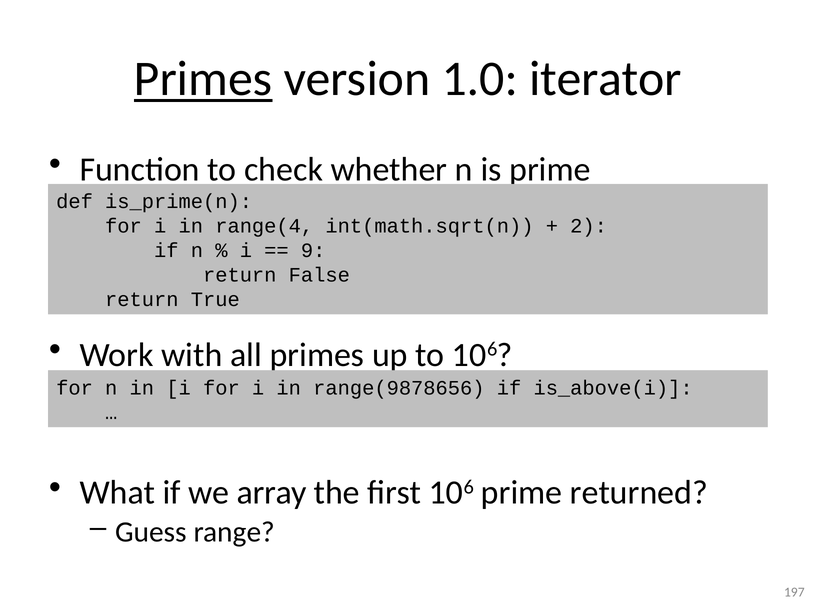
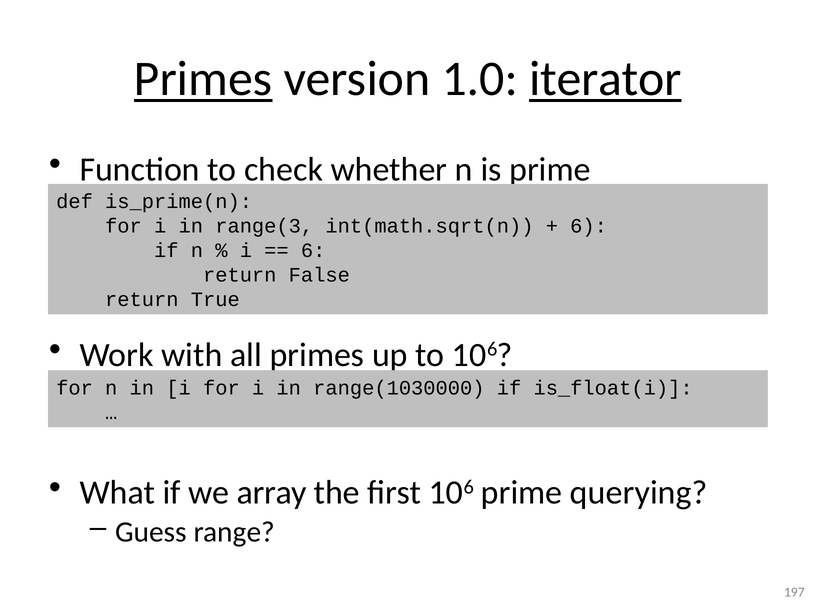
iterator underline: none -> present (605, 79)
range(4: range(4 -> range(3 (264, 226)
2: 2 -> 6 (589, 226)
9: 9 -> 6 (313, 251)
range(9878656: range(9878656 -> range(1030000 (399, 388)
is_above(i: is_above(i -> is_float(i (613, 388)
returned: returned -> querying (639, 493)
